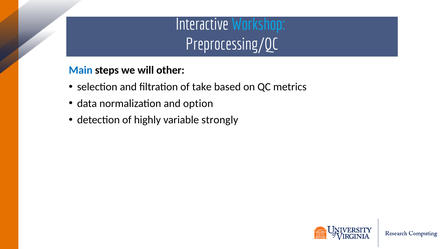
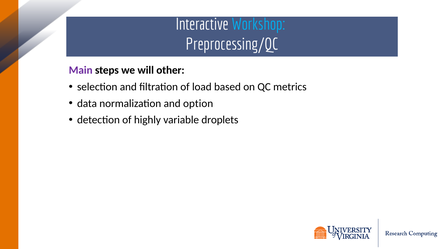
Main colour: blue -> purple (81, 70)
take: take -> load (202, 87)
strongly: strongly -> droplets (220, 120)
